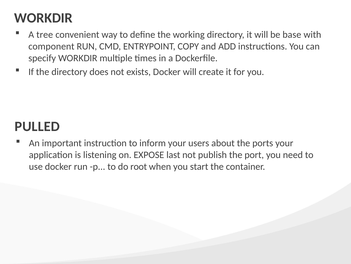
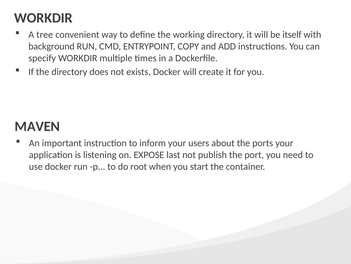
base: base -> itself (292, 35)
component: component -> background (51, 46)
PULLED: PULLED -> MAVEN (37, 126)
